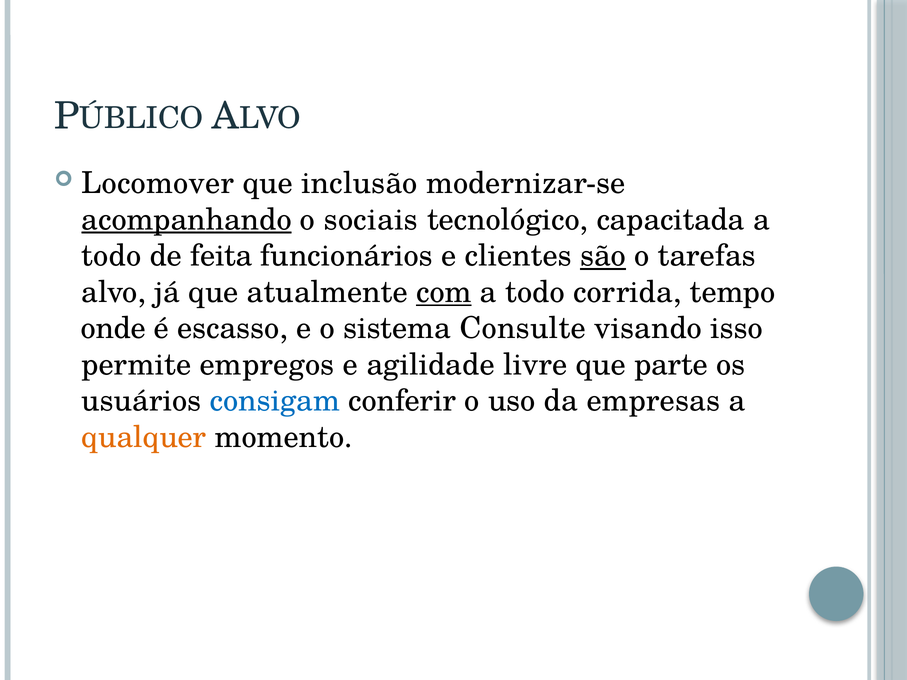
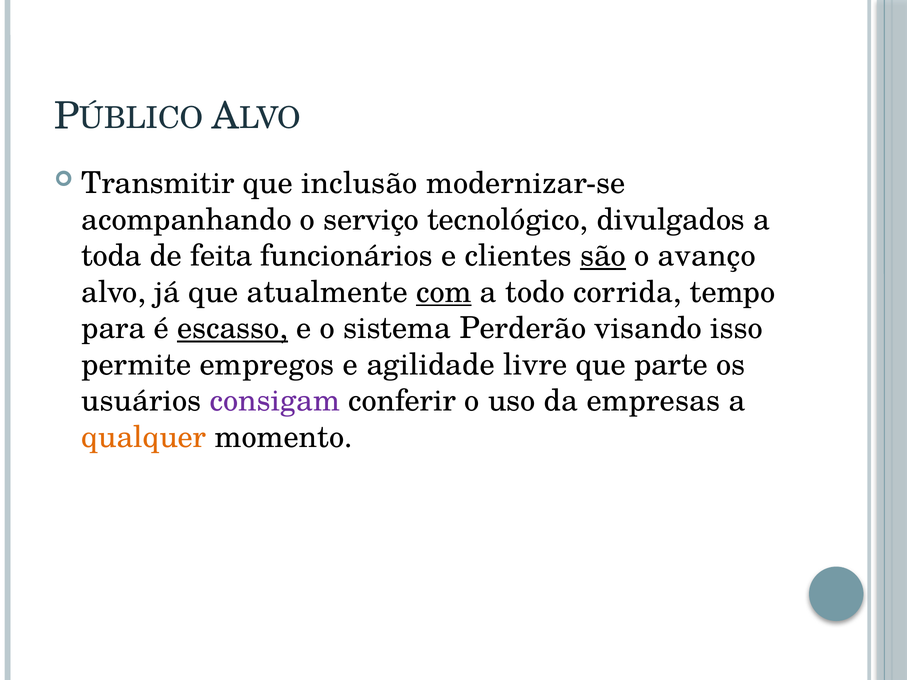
Locomover: Locomover -> Transmitir (158, 183)
acompanhando underline: present -> none (187, 220)
sociais: sociais -> serviço (371, 220)
capacitada: capacitada -> divulgados (671, 220)
todo: todo -> toda (112, 256)
tarefas: tarefas -> avanço (707, 256)
onde: onde -> para (113, 329)
escasso underline: none -> present (233, 329)
Consulte: Consulte -> Perderão (523, 329)
consigam colour: blue -> purple (275, 401)
